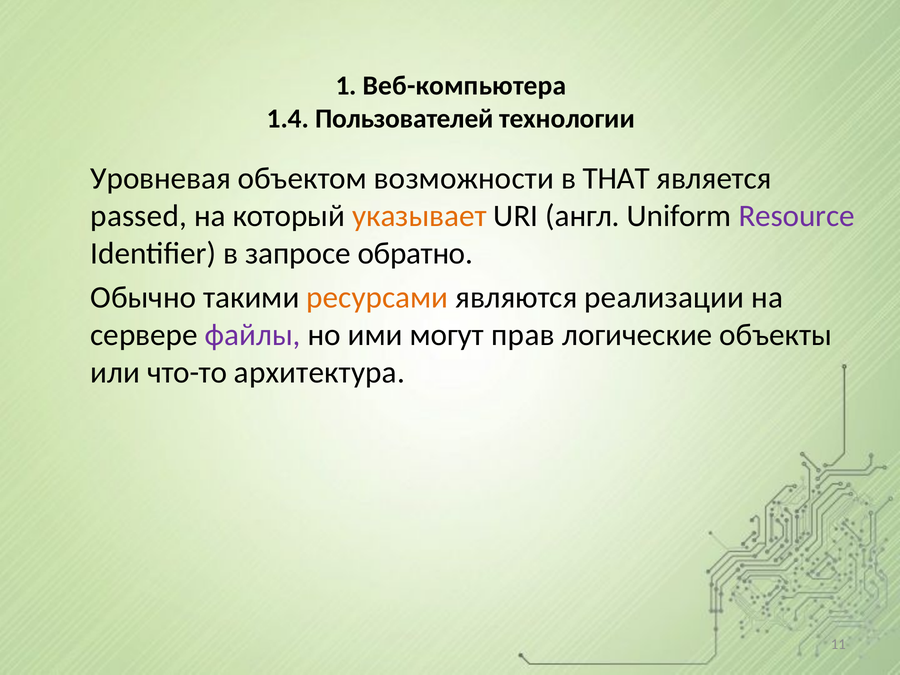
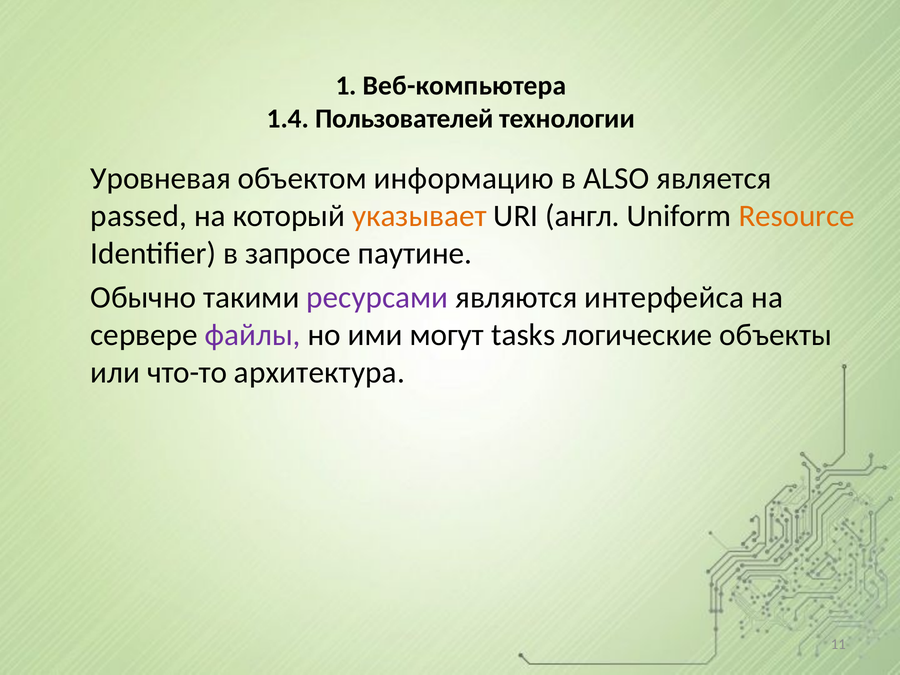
возможности: возможности -> информацию (464, 179)
THAT: THAT -> ALSO (616, 179)
Resource colour: purple -> orange (797, 216)
обратно: обратно -> паутине (415, 254)
ресурсами colour: orange -> purple (377, 297)
реализации: реализации -> интерфейса (664, 297)
прав: прав -> tasks (523, 335)
